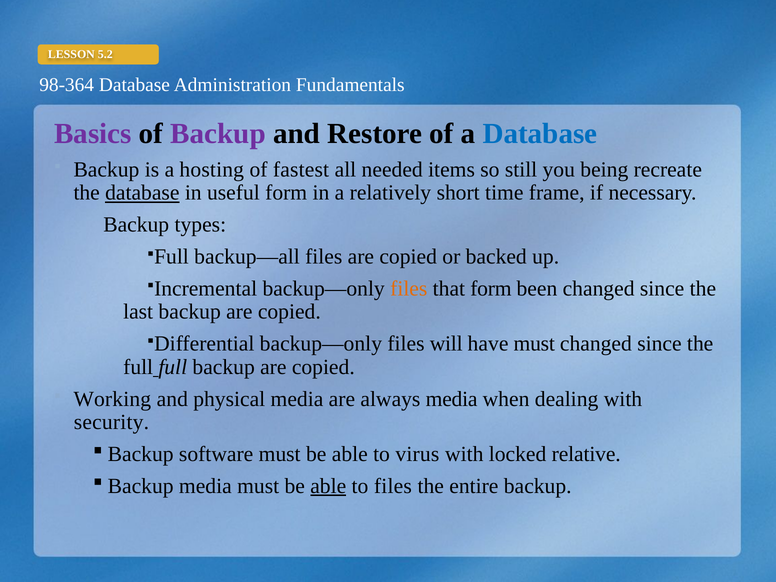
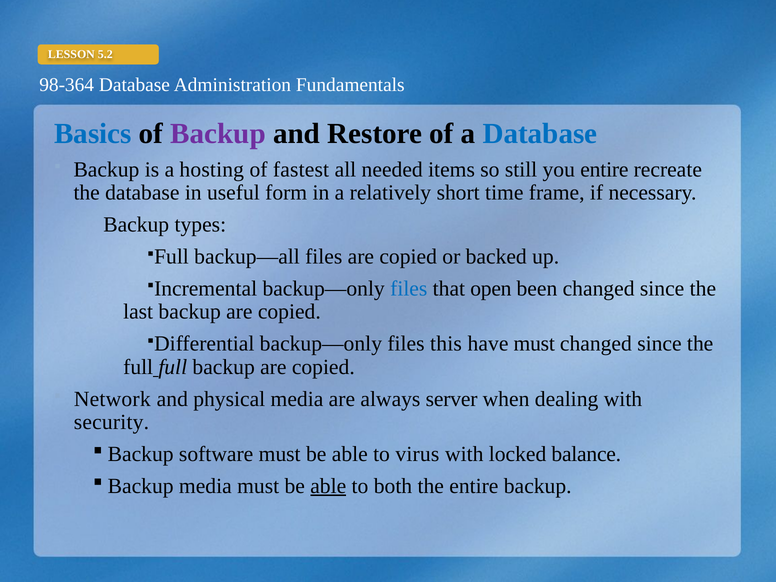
Basics colour: purple -> blue (93, 134)
you being: being -> entire (604, 170)
database underline: present -> none (142, 193)
files colour: orange -> blue (409, 289)
that form: form -> open (491, 289)
will: will -> this (446, 344)
Working: Working -> Network (112, 399)
always media: media -> server (452, 399)
relative: relative -> balance (586, 454)
to files: files -> both (393, 486)
